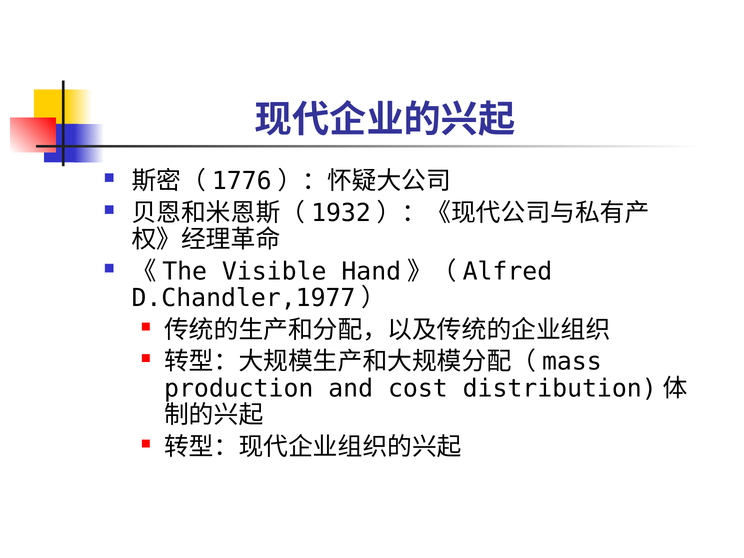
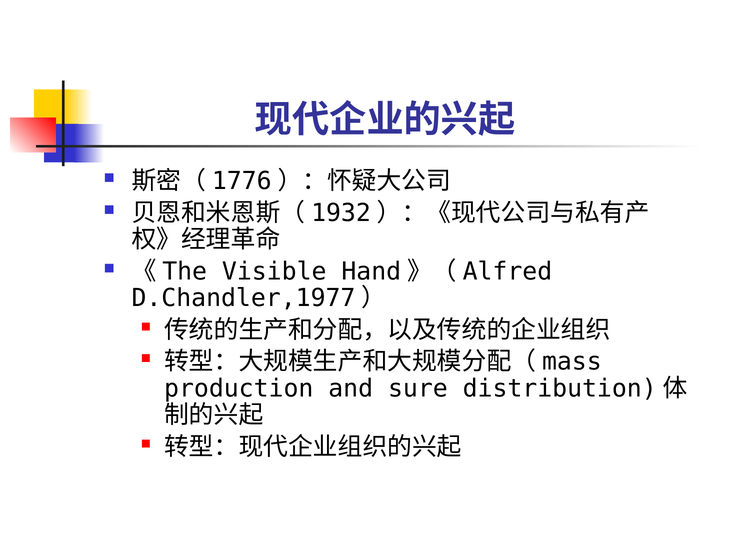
cost: cost -> sure (418, 388)
